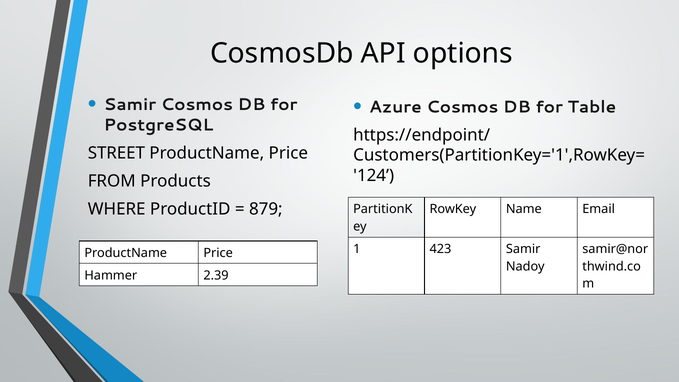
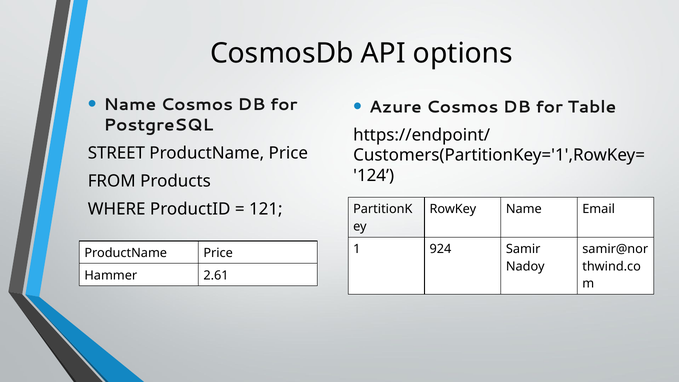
Samir: Samir -> Name (130, 105)
879: 879 -> 121 (266, 209)
423: 423 -> 924 (440, 249)
2.39: 2.39 -> 2.61 (216, 275)
